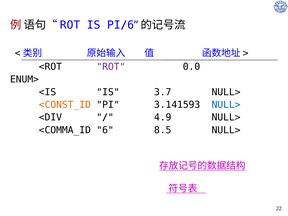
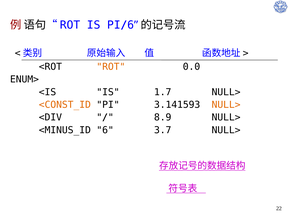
ROT colour: purple -> orange (111, 67)
3.7: 3.7 -> 1.7 (163, 92)
NULL> colour: blue -> orange (226, 105)
4.9: 4.9 -> 8.9 (163, 117)
<COMMA_ID: <COMMA_ID -> <MINUS_ID (65, 130)
8.5: 8.5 -> 3.7 (163, 130)
